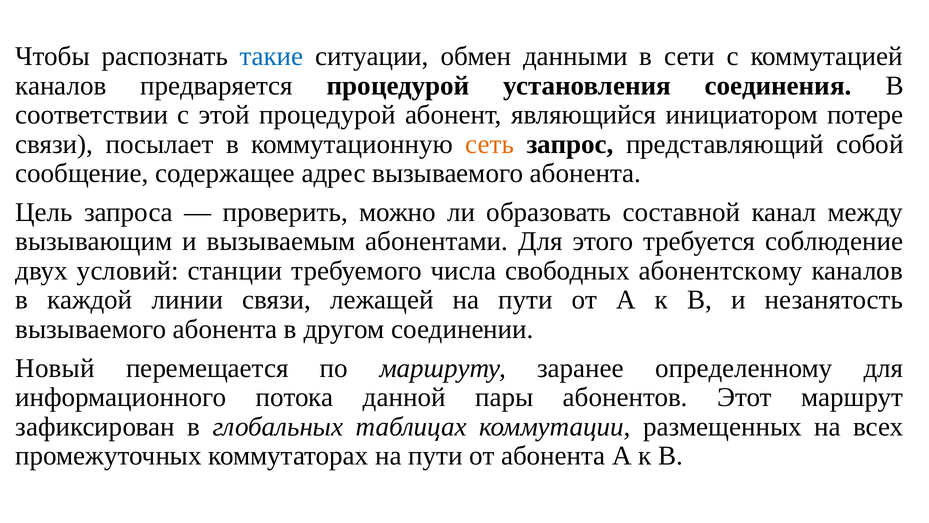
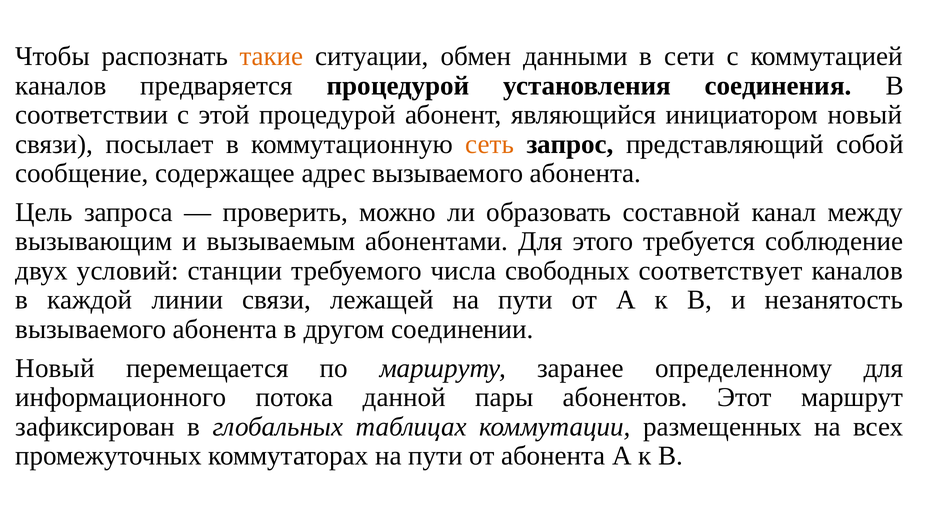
такие colour: blue -> orange (272, 56)
инициатором потере: потере -> новый (865, 115)
абонентскому: абонентскому -> соответствует (721, 271)
